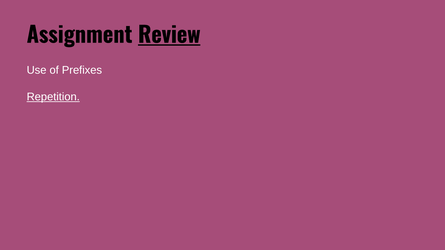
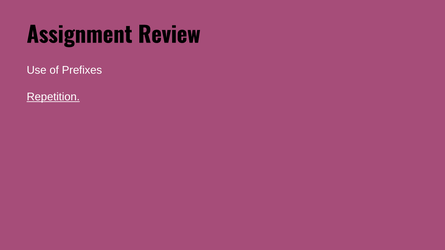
Review underline: present -> none (169, 35)
